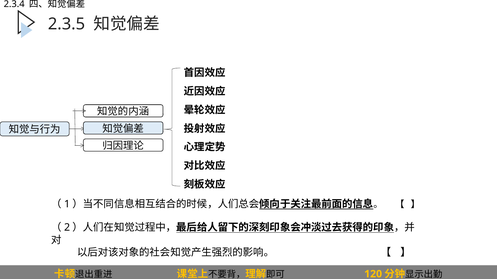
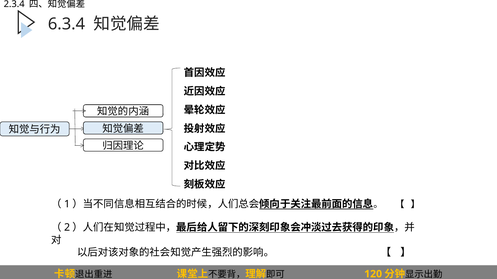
2.3.5: 2.3.5 -> 6.3.4 (66, 24)
